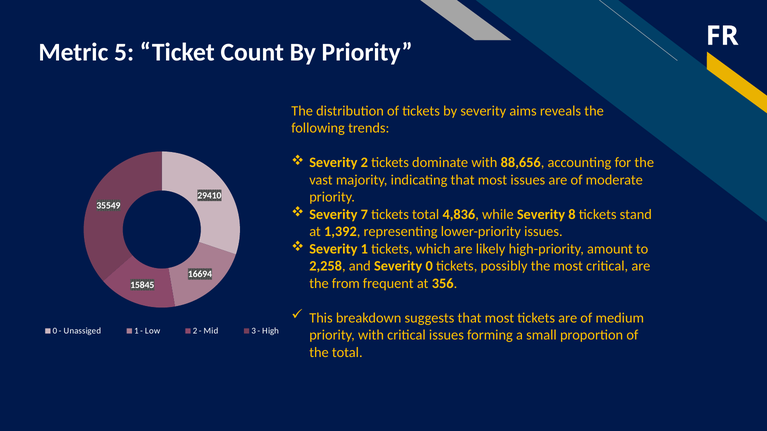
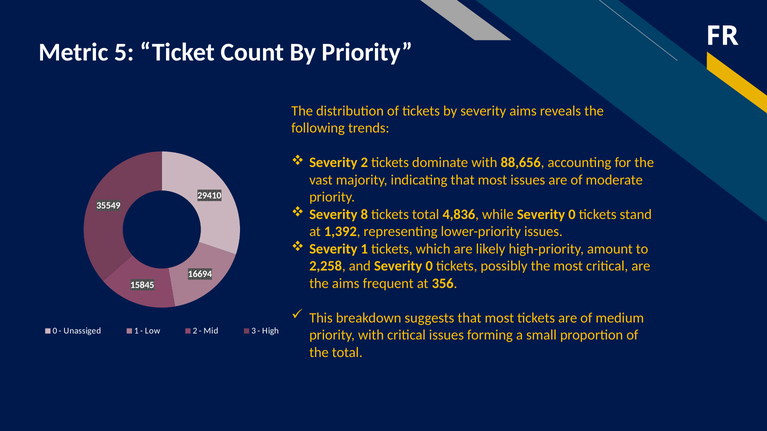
7: 7 -> 8 (364, 215)
while Severity 8: 8 -> 0 (572, 215)
the from: from -> aims (346, 284)
